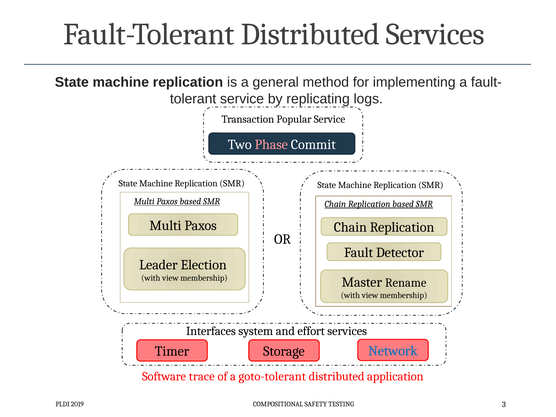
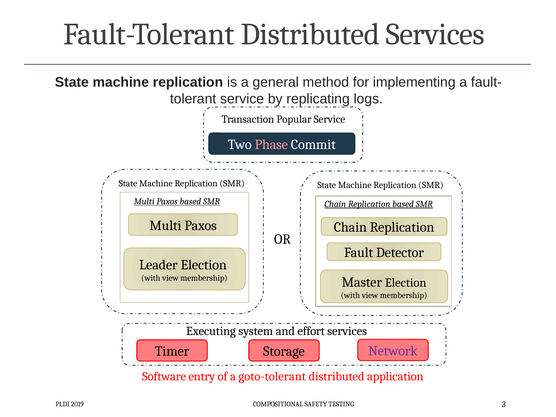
Master Rename: Rename -> Election (406, 283)
Interfaces: Interfaces -> Executing (211, 331)
Network colour: blue -> purple (393, 351)
trace: trace -> entry (202, 376)
